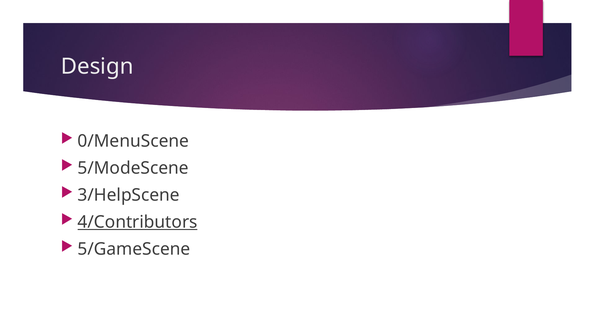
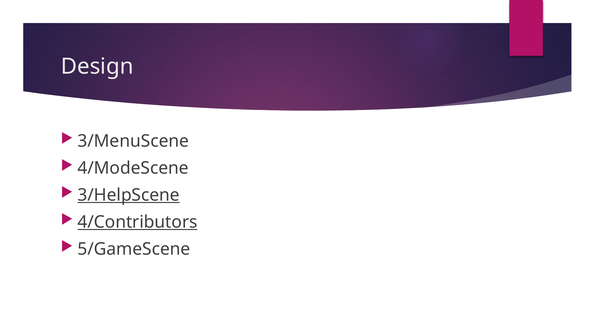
0/MenuScene: 0/MenuScene -> 3/MenuScene (133, 141)
5/ModeScene: 5/ModeScene -> 4/ModeScene (133, 168)
3/HelpScene underline: none -> present (129, 195)
